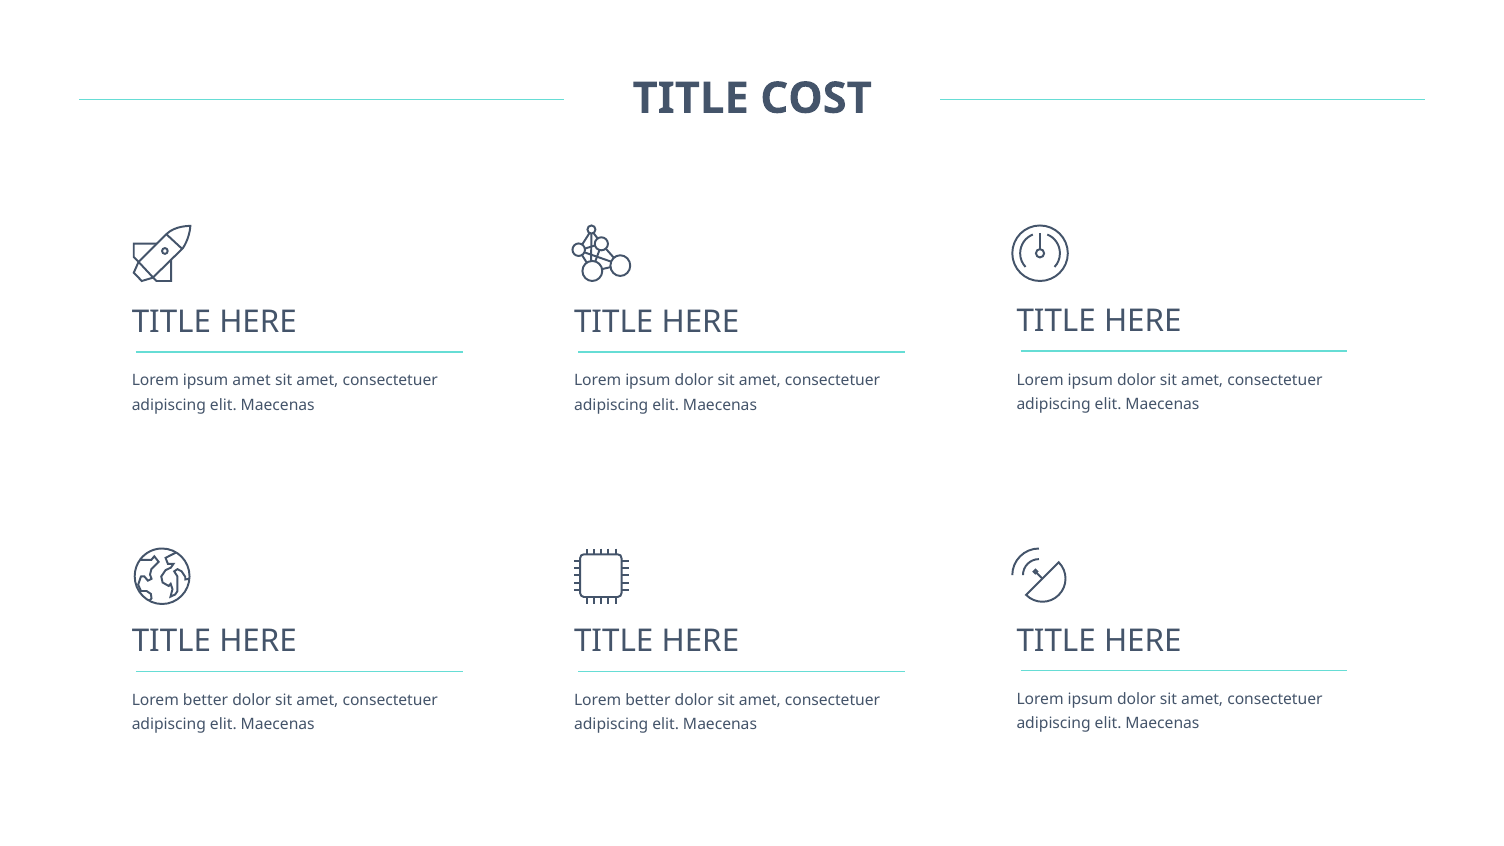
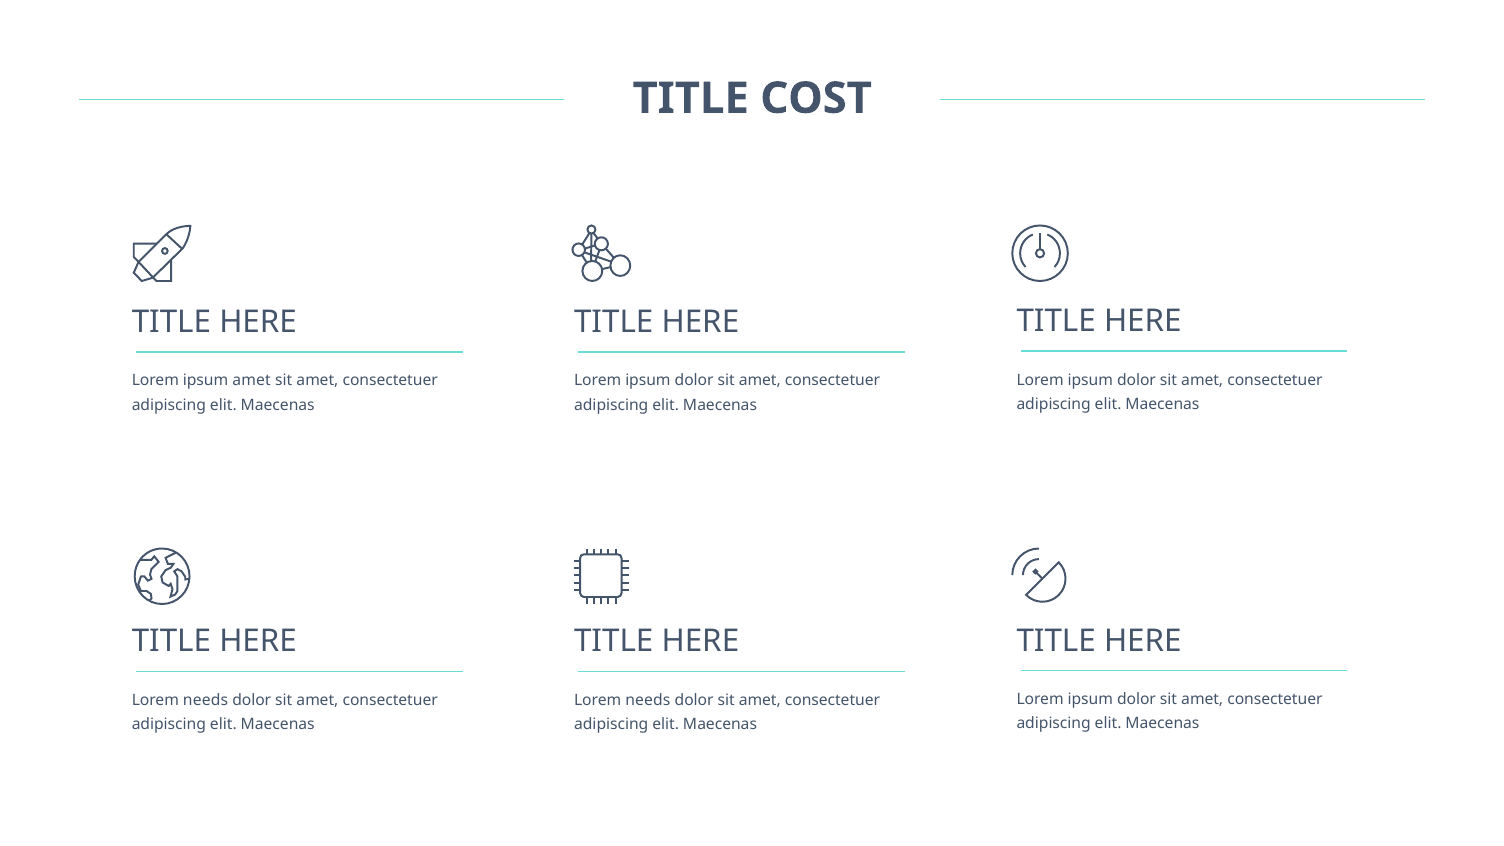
better: better -> needs (205, 700)
better: better -> needs (648, 700)
